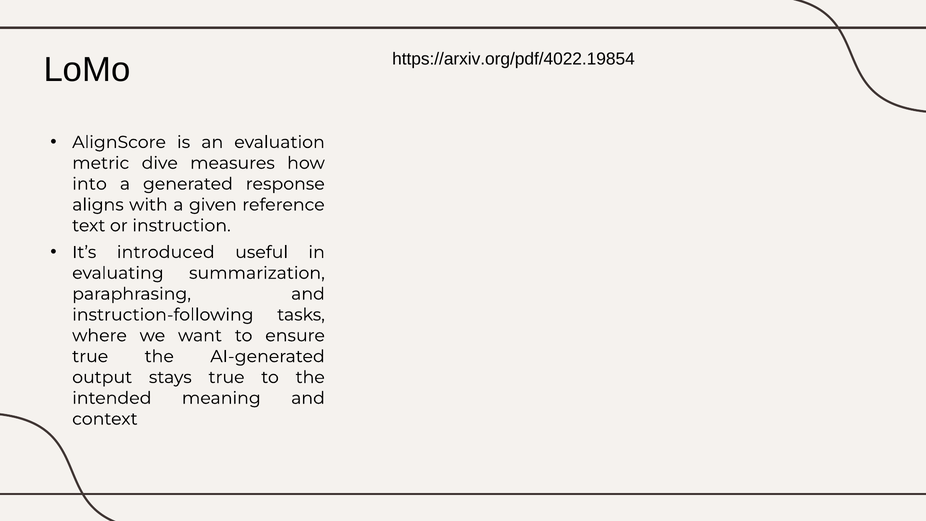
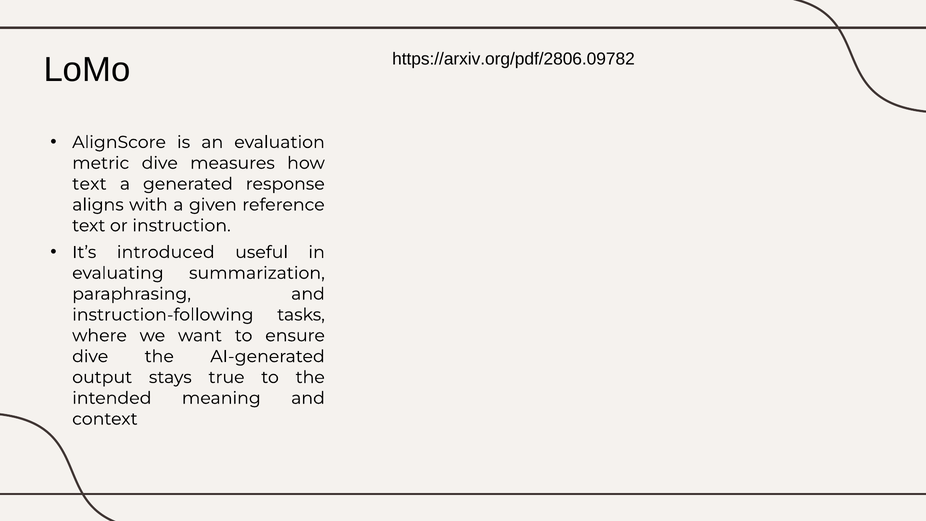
https://arxiv.org/pdf/4022.19854: https://arxiv.org/pdf/4022.19854 -> https://arxiv.org/pdf/2806.09782 (514, 59)
into: into -> text (89, 184)
true: true -> dive (90, 356)
